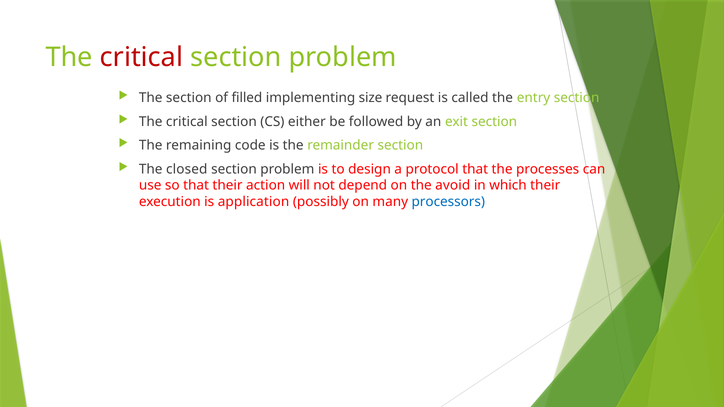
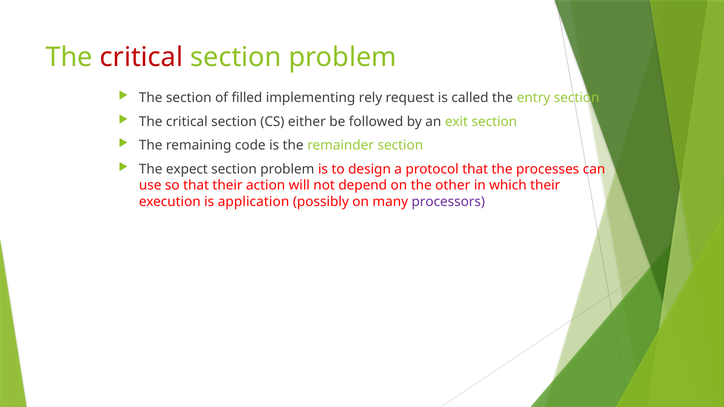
size: size -> rely (371, 98)
closed: closed -> expect (187, 169)
avoid: avoid -> other (453, 186)
processors colour: blue -> purple (448, 202)
